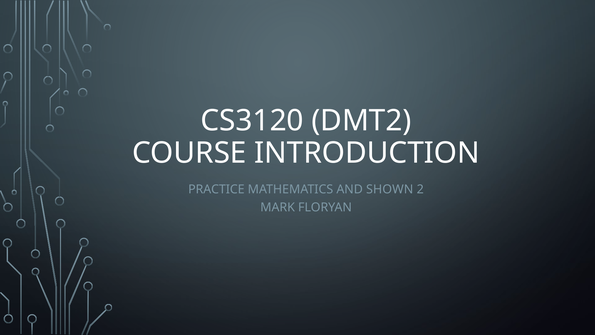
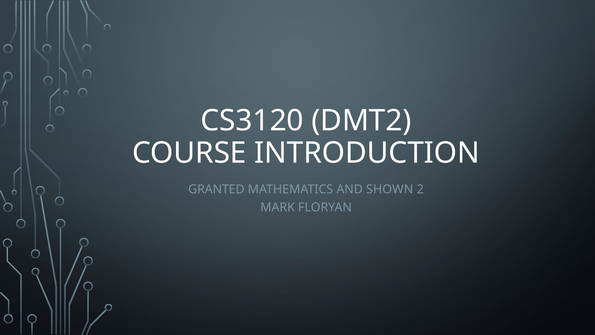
PRACTICE: PRACTICE -> GRANTED (216, 189)
